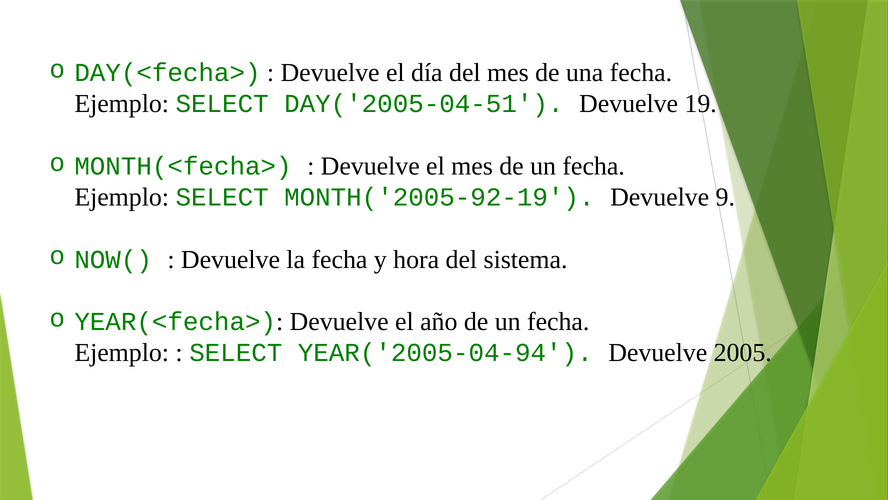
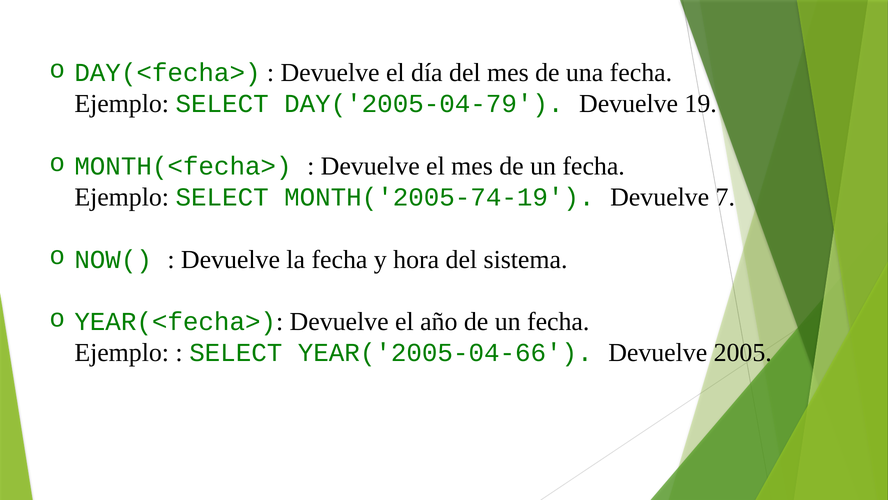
DAY('2005-04-51: DAY('2005-04-51 -> DAY('2005-04-79 (424, 104)
MONTH('2005-92-19: MONTH('2005-92-19 -> MONTH('2005-74-19 (439, 197)
9: 9 -> 7 (725, 197)
YEAR('2005-04-94: YEAR('2005-04-94 -> YEAR('2005-04-66 (445, 352)
